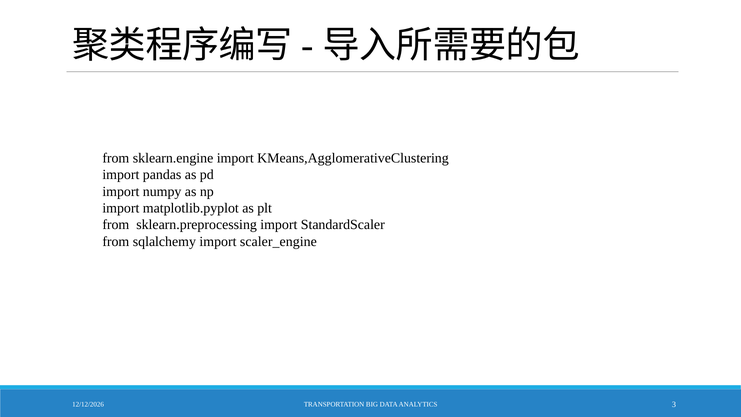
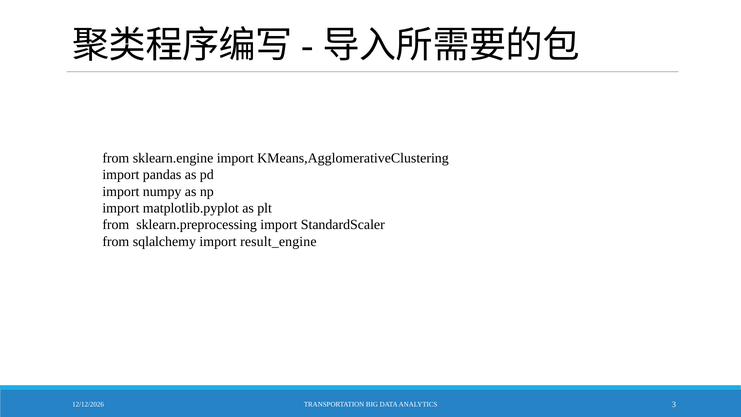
scaler_engine: scaler_engine -> result_engine (278, 241)
